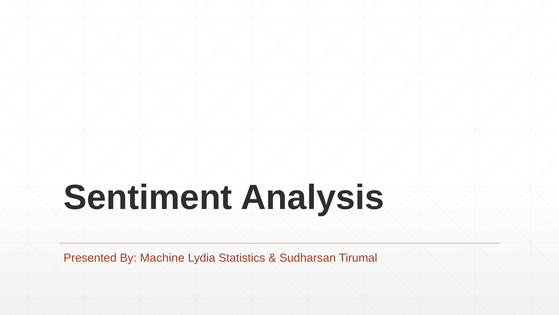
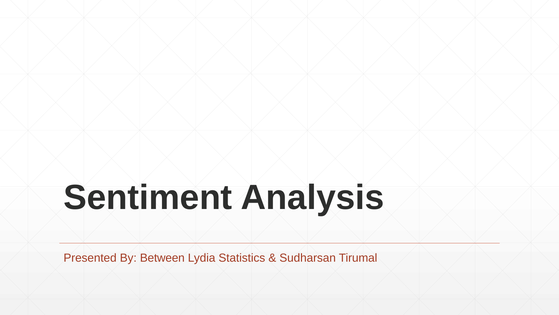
Machine: Machine -> Between (162, 257)
